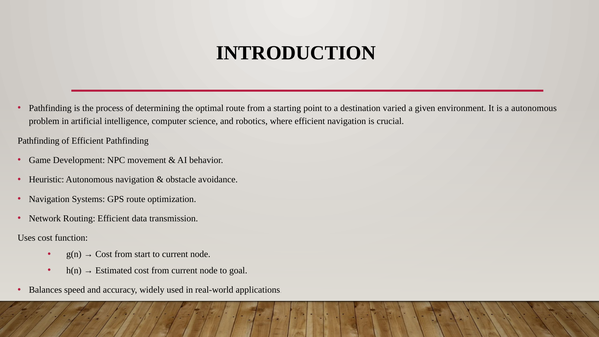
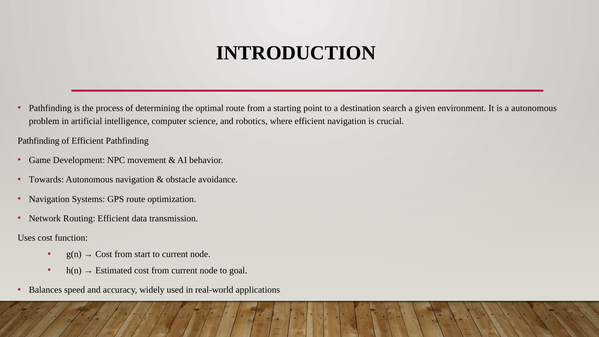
varied: varied -> search (395, 108)
Heuristic: Heuristic -> Towards (46, 180)
